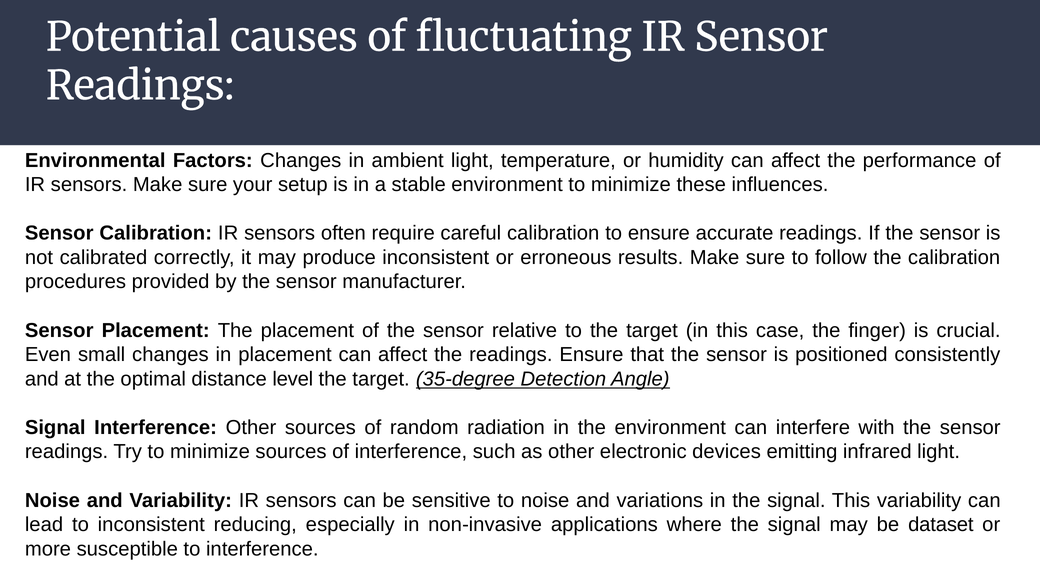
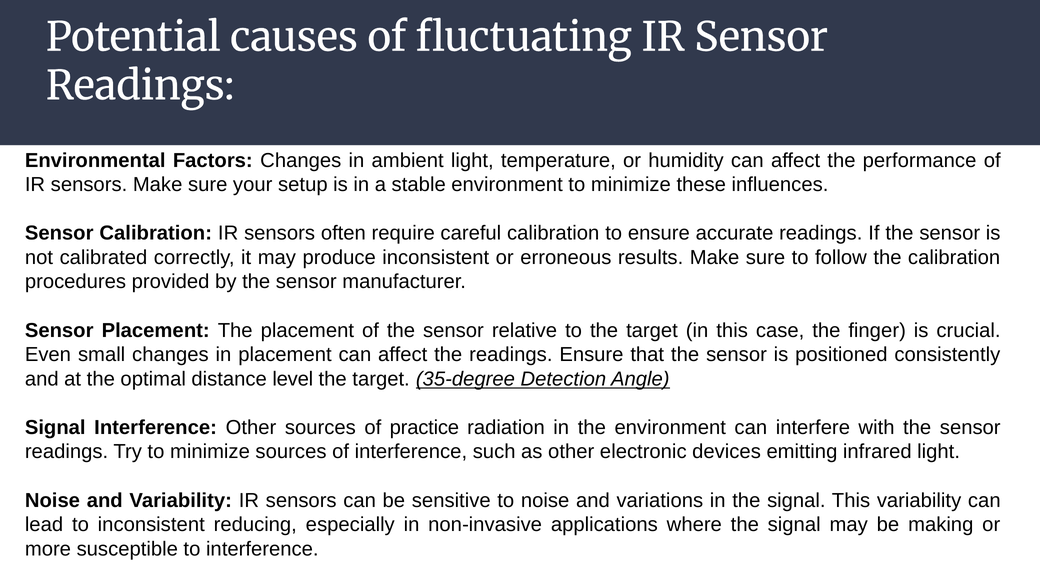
random: random -> practice (424, 428)
dataset: dataset -> making (941, 525)
